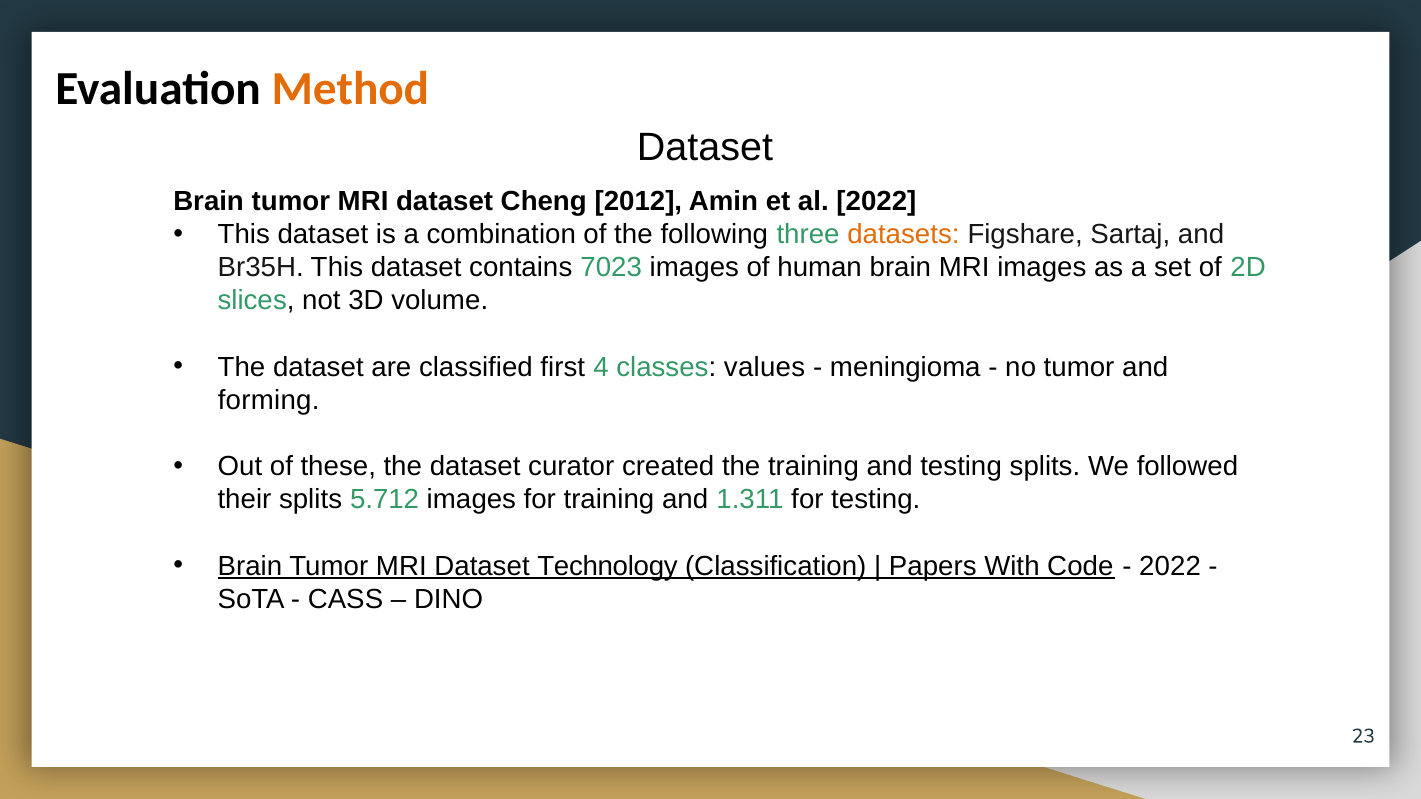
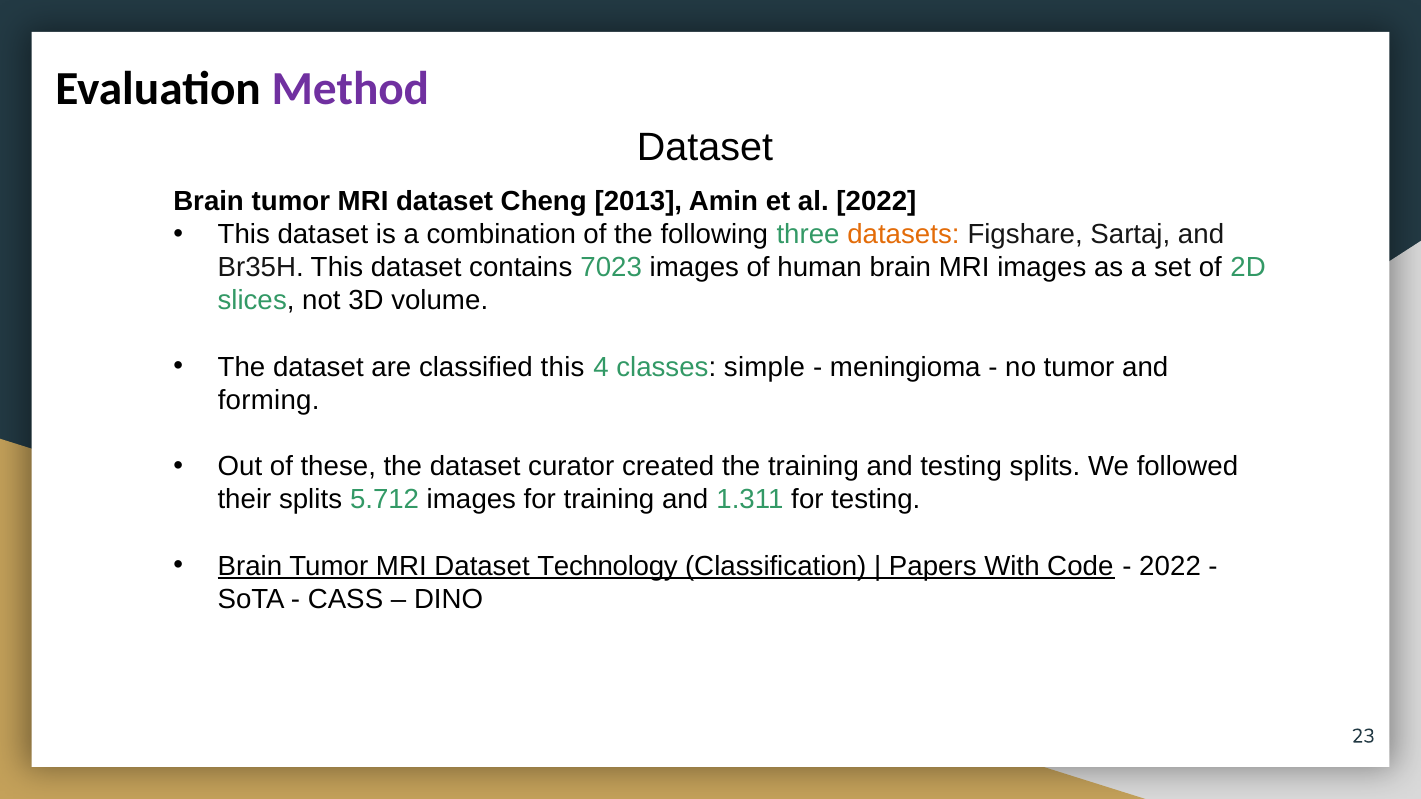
Method colour: orange -> purple (350, 89)
2012: 2012 -> 2013 (638, 201)
classified first: first -> this (563, 367)
values: values -> simple (765, 367)
